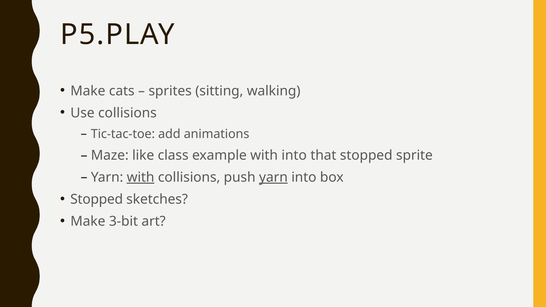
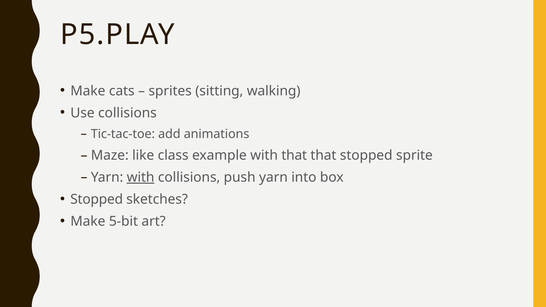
with into: into -> that (294, 155)
yarn underline: present -> none (273, 177)
3-bit: 3-bit -> 5-bit (123, 221)
